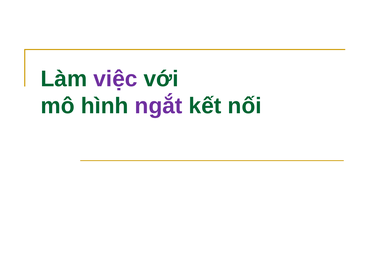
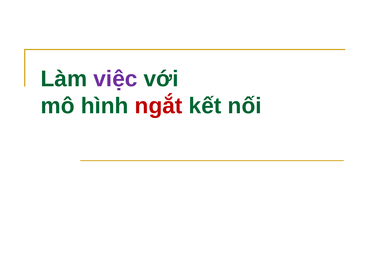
ngắt colour: purple -> red (159, 106)
